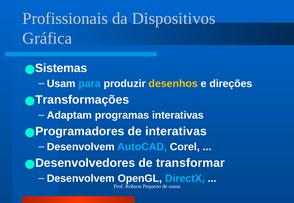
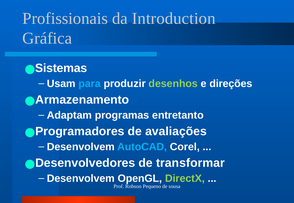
Dispositivos: Dispositivos -> Introduction (174, 18)
desenhos colour: yellow -> light green (173, 84)
Transformações: Transformações -> Armazenamento (82, 100)
programas interativas: interativas -> entretanto (178, 116)
de interativas: interativas -> avaliações (176, 132)
DirectX colour: light blue -> light green (185, 179)
